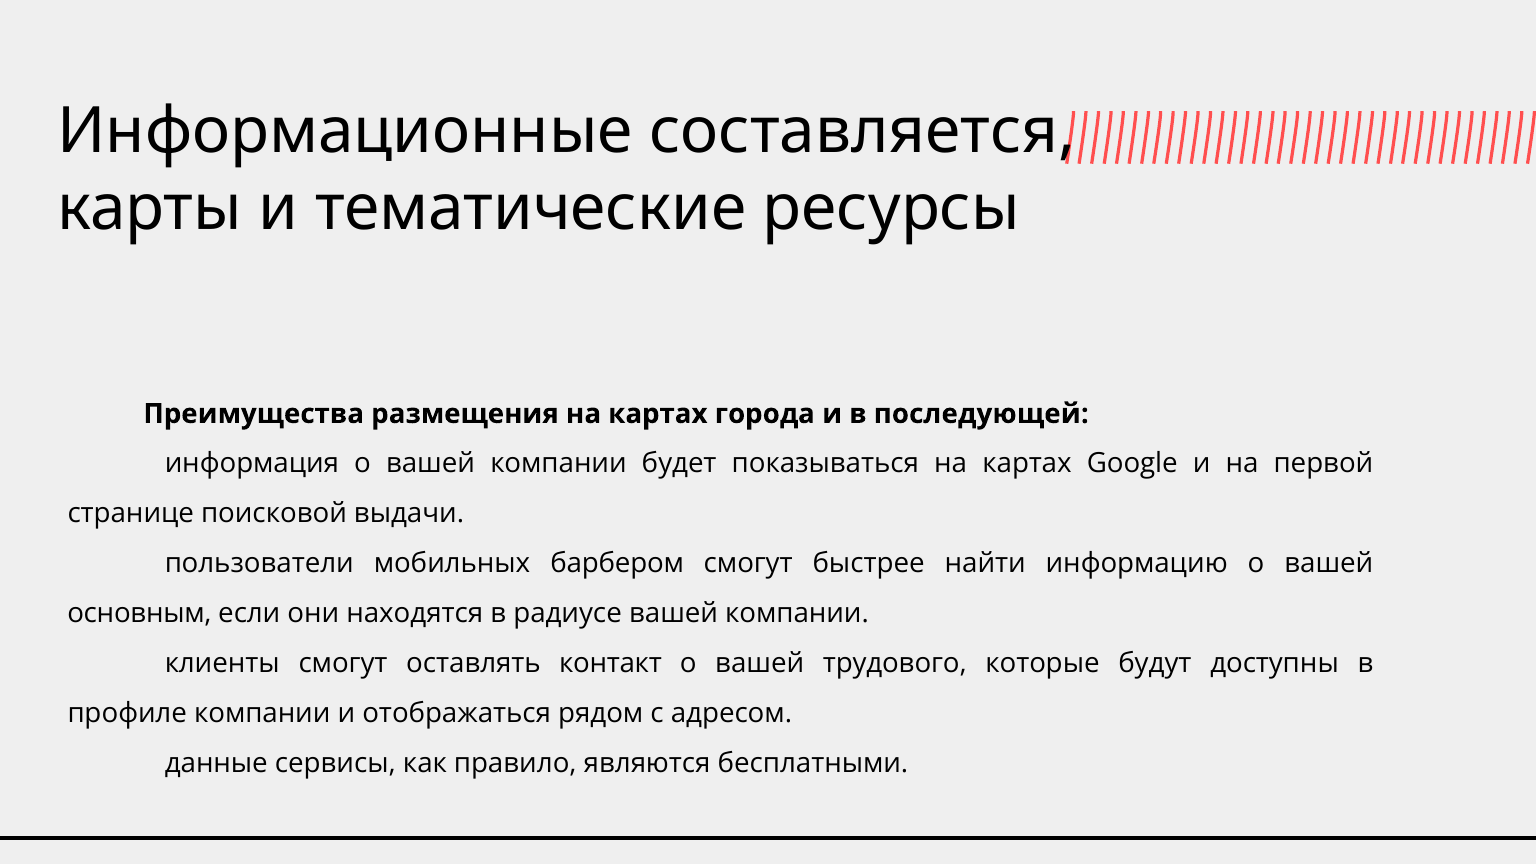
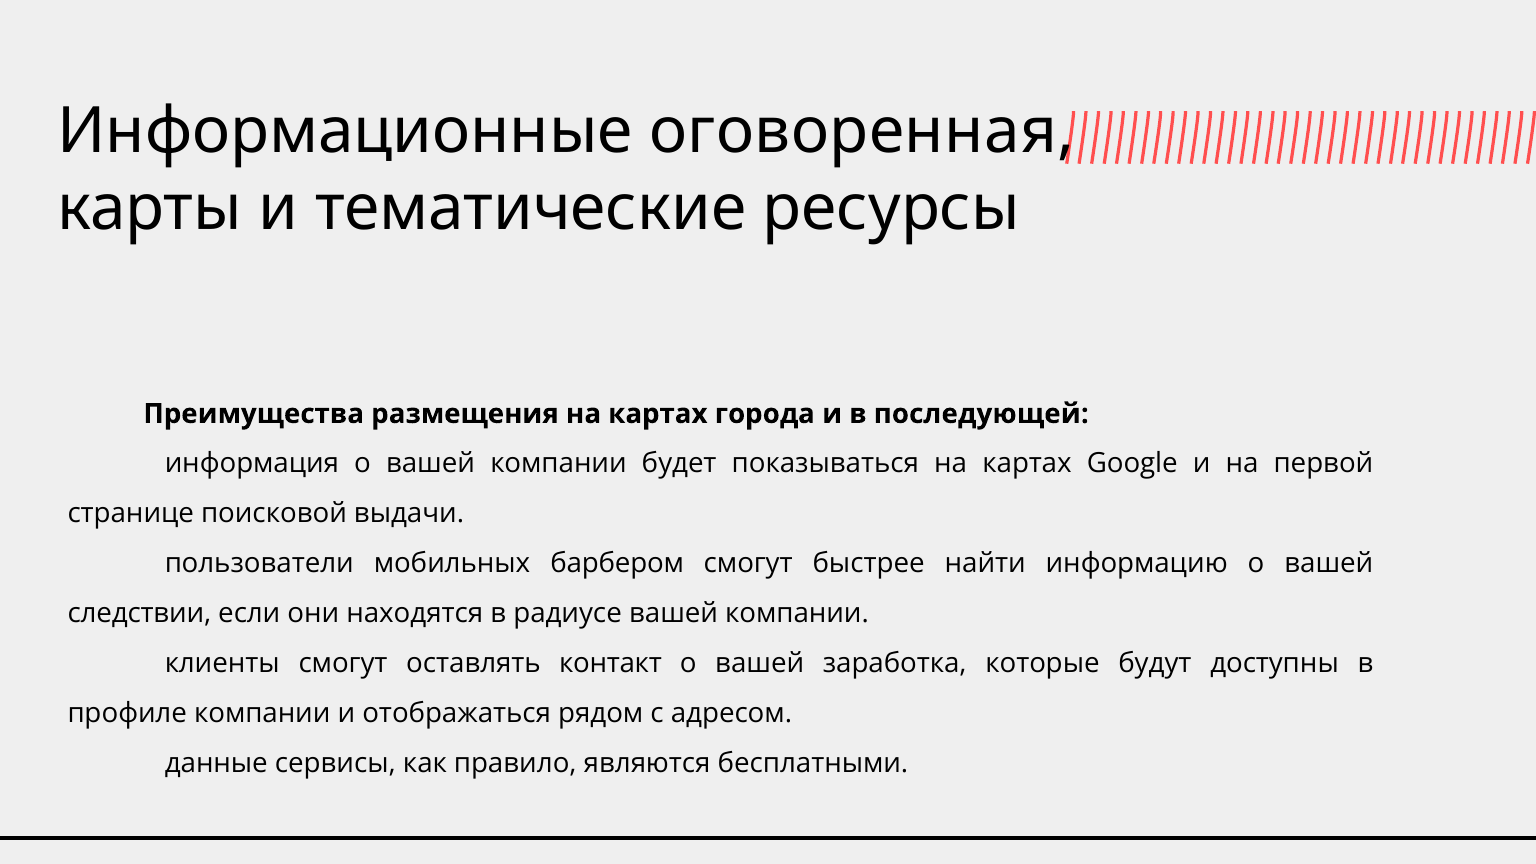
составляется: составляется -> оговоренная (862, 132)
основным: основным -> следствии (139, 614)
трудового: трудового -> заработка (895, 664)
